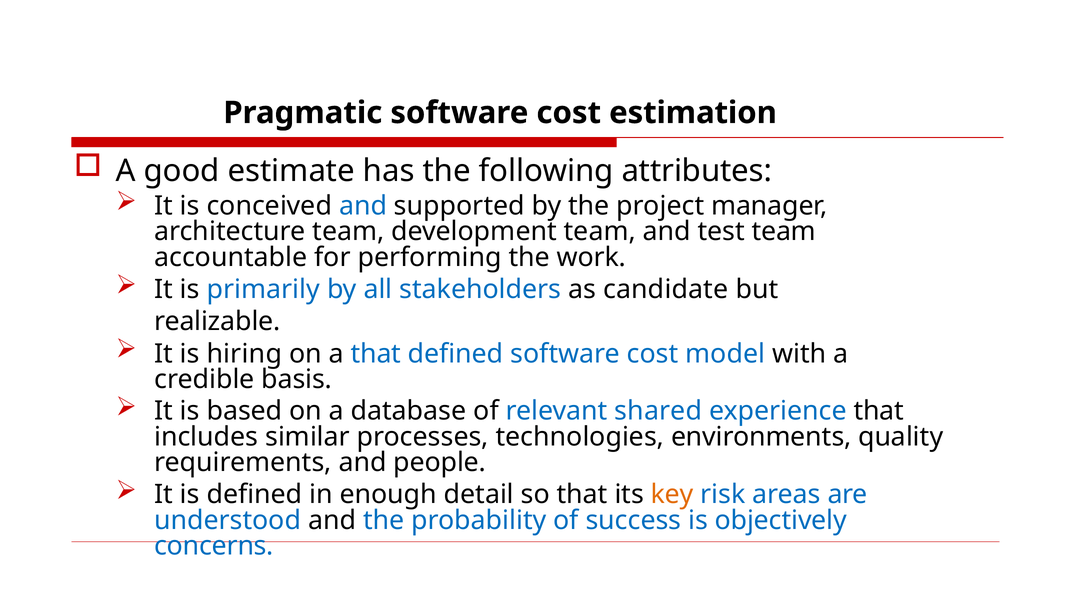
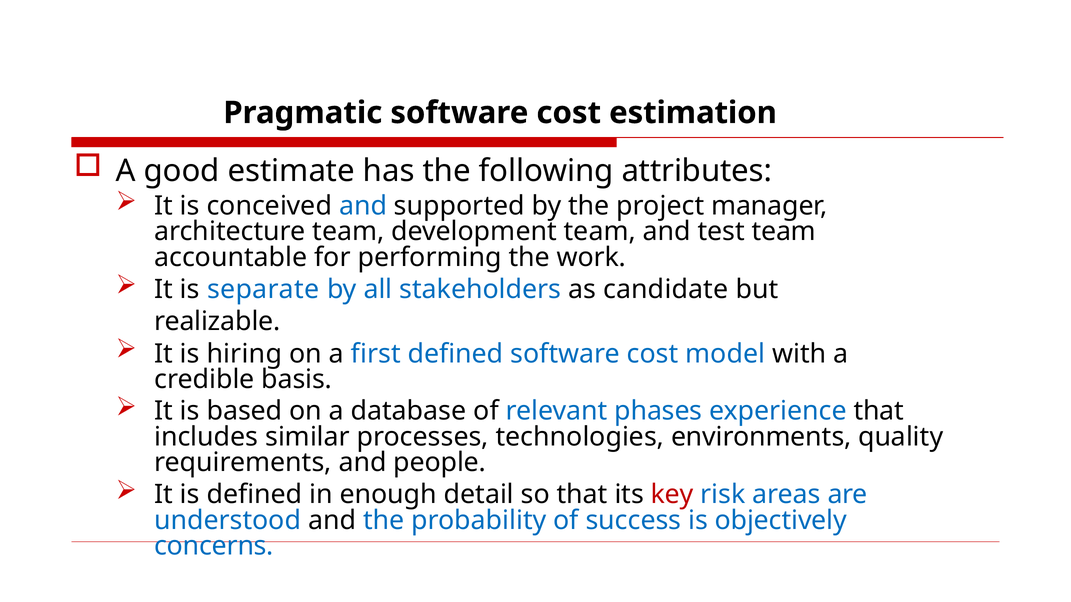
primarily: primarily -> separate (263, 289)
a that: that -> first (376, 354)
shared: shared -> phases (658, 411)
key colour: orange -> red (672, 495)
